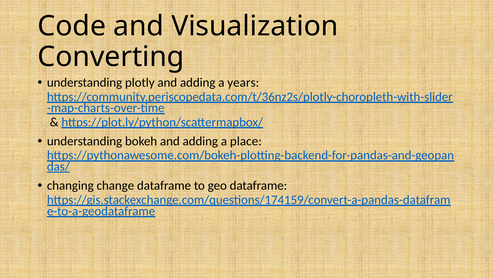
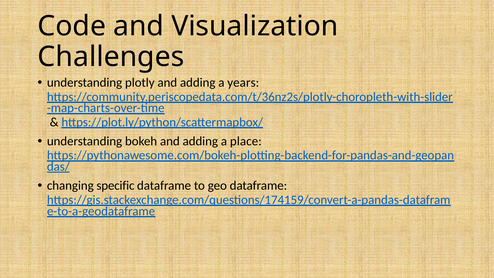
Converting: Converting -> Challenges (111, 57)
change: change -> specific (115, 186)
